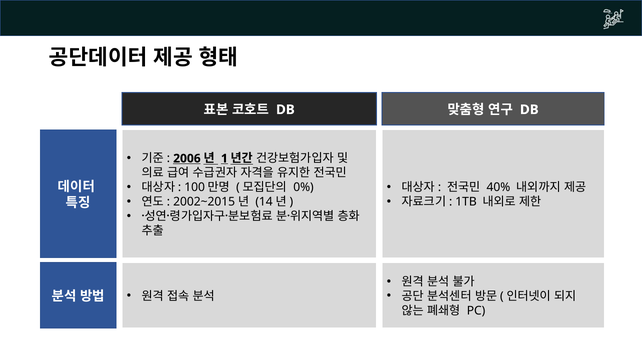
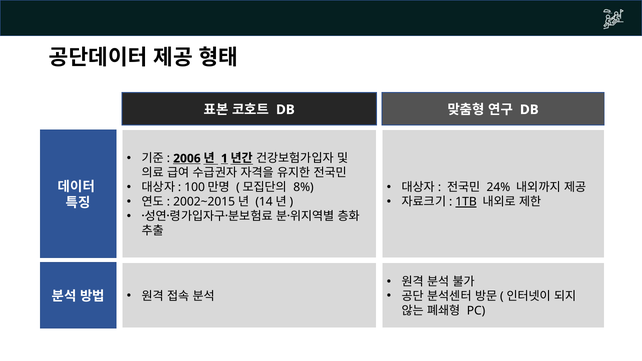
0%: 0% -> 8% (303, 187)
40%: 40% -> 24% (498, 187)
1TB underline: none -> present (466, 202)
